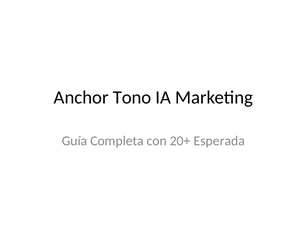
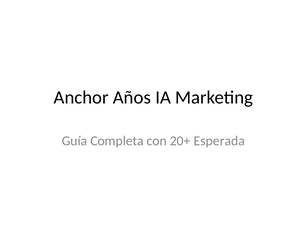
Tono: Tono -> Años (132, 98)
